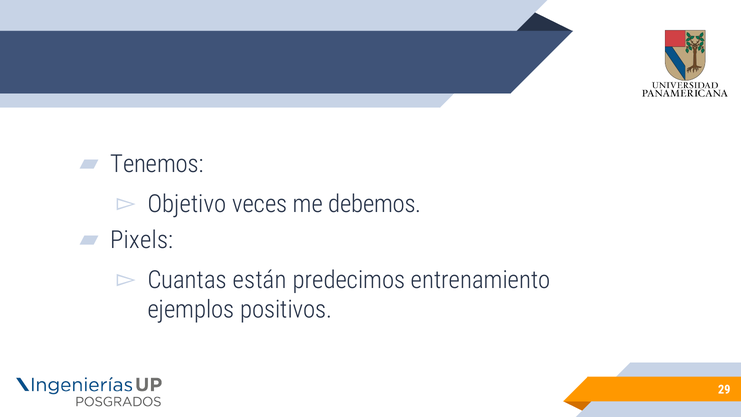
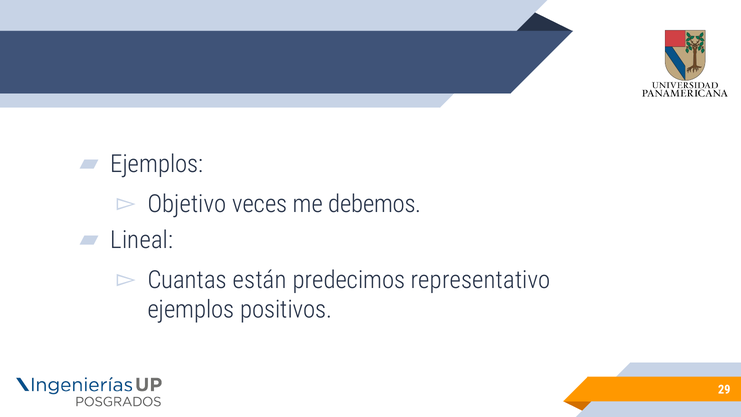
Tenemos: Tenemos -> Ejemplos (157, 164)
Pixels: Pixels -> Lineal (142, 240)
entrenamiento: entrenamiento -> representativo (481, 280)
